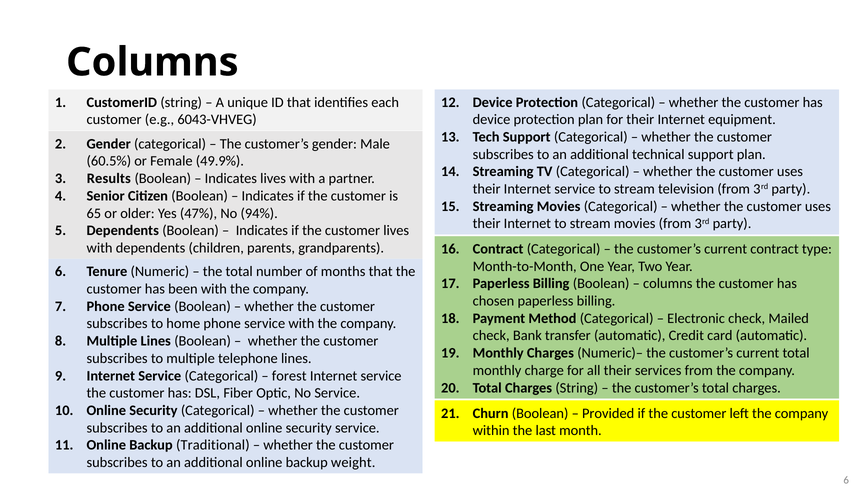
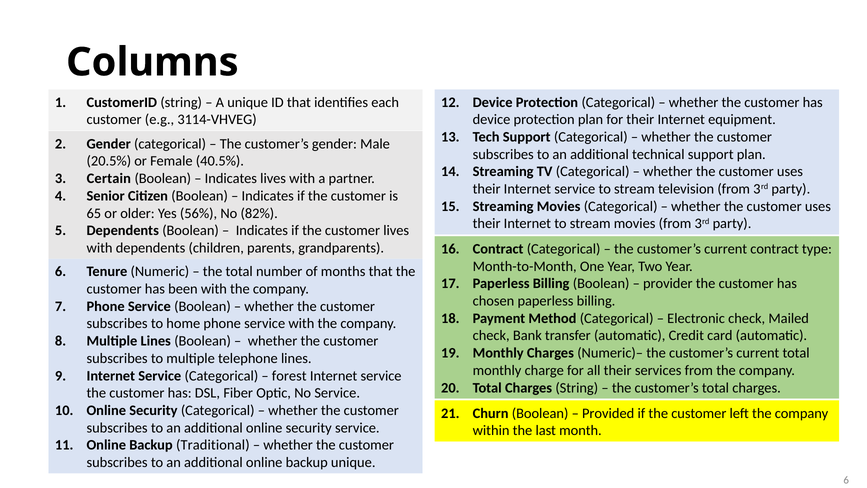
6043-VHVEG: 6043-VHVEG -> 3114-VHVEG (217, 120)
60.5%: 60.5% -> 20.5% (109, 161)
49.9%: 49.9% -> 40.5% (220, 161)
Results: Results -> Certain (109, 178)
47%: 47% -> 56% (199, 213)
94%: 94% -> 82% (259, 213)
columns: columns -> provider (668, 284)
backup weight: weight -> unique (353, 462)
